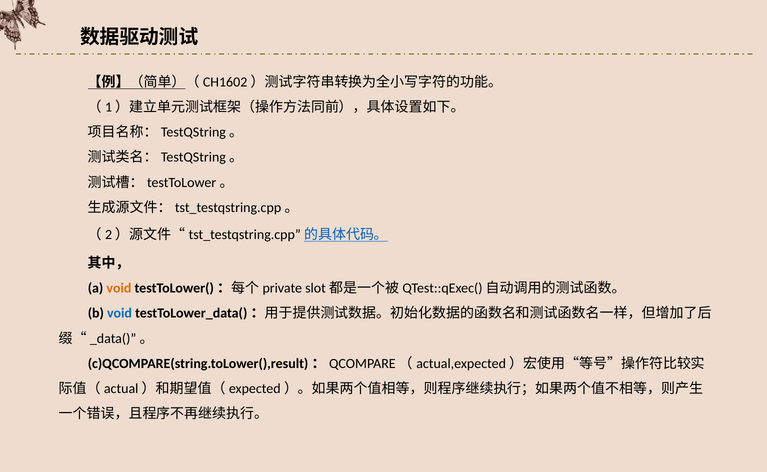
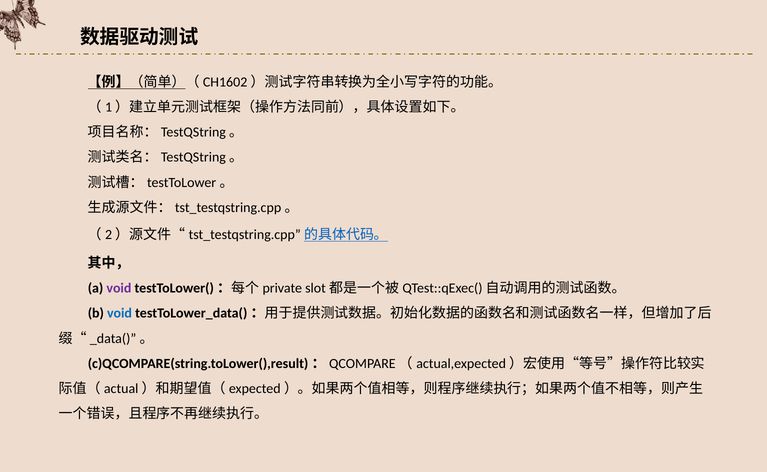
void colour: orange -> purple (119, 288)
